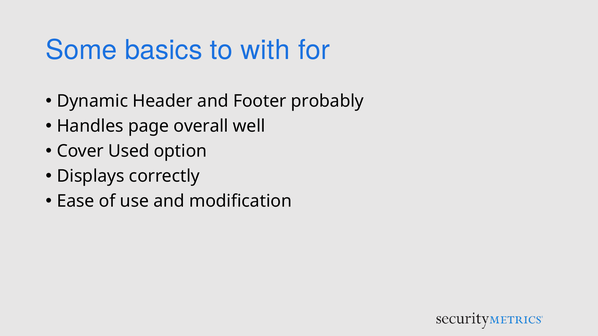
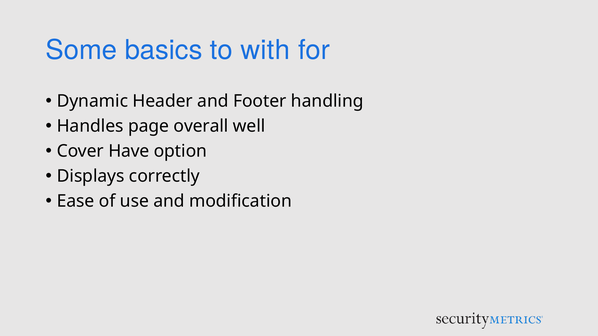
probably: probably -> handling (327, 101)
Used: Used -> Have (129, 151)
